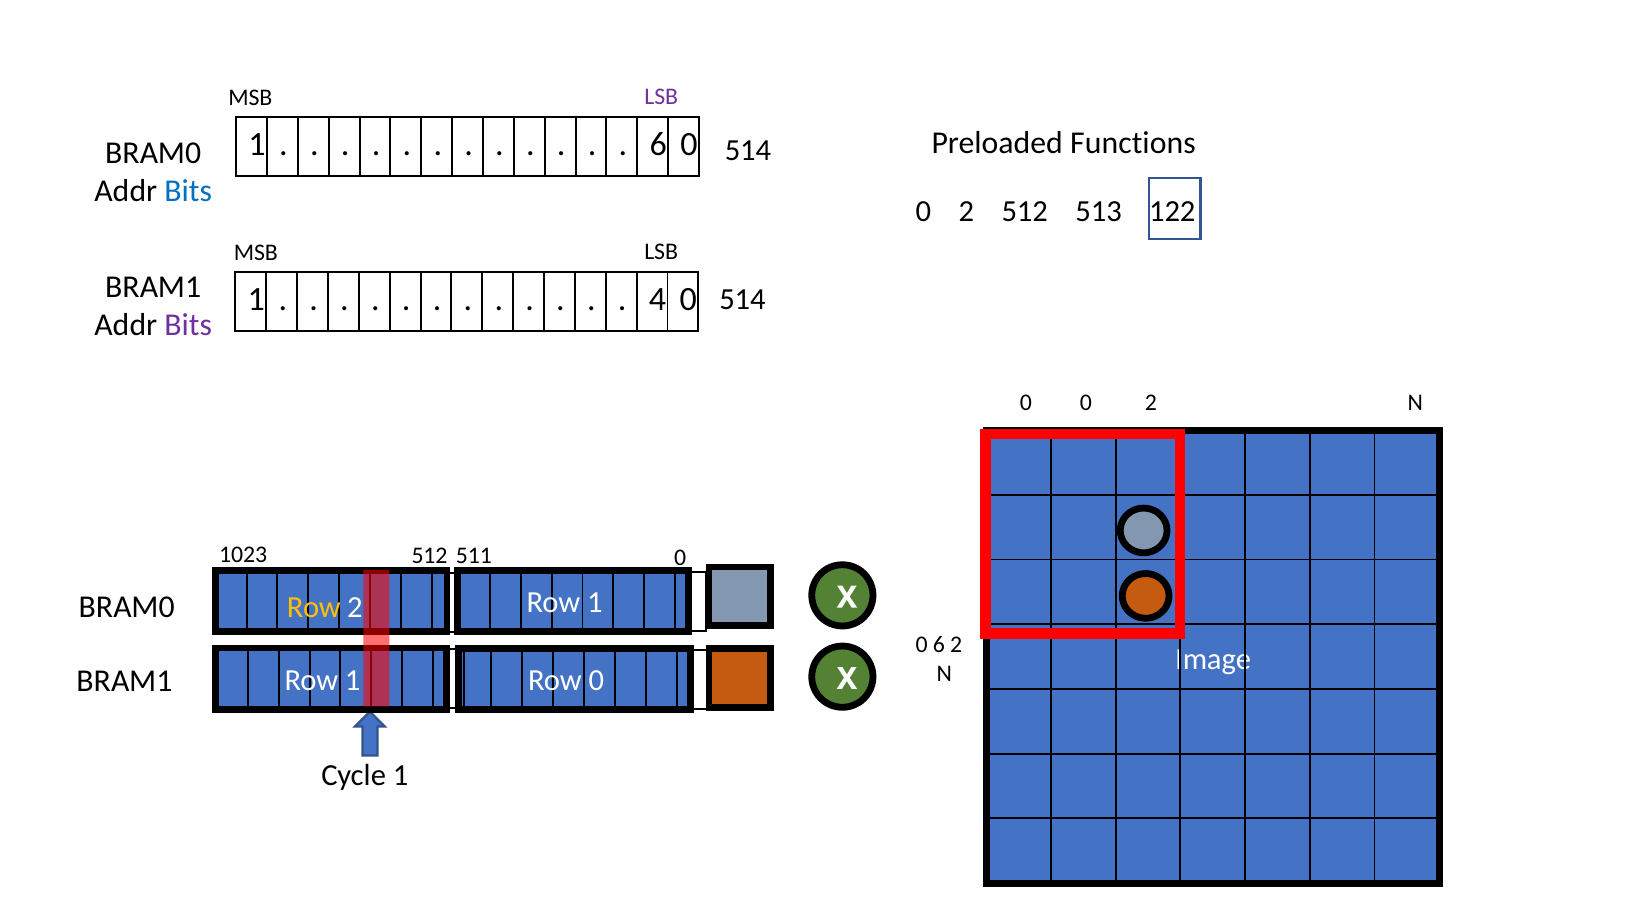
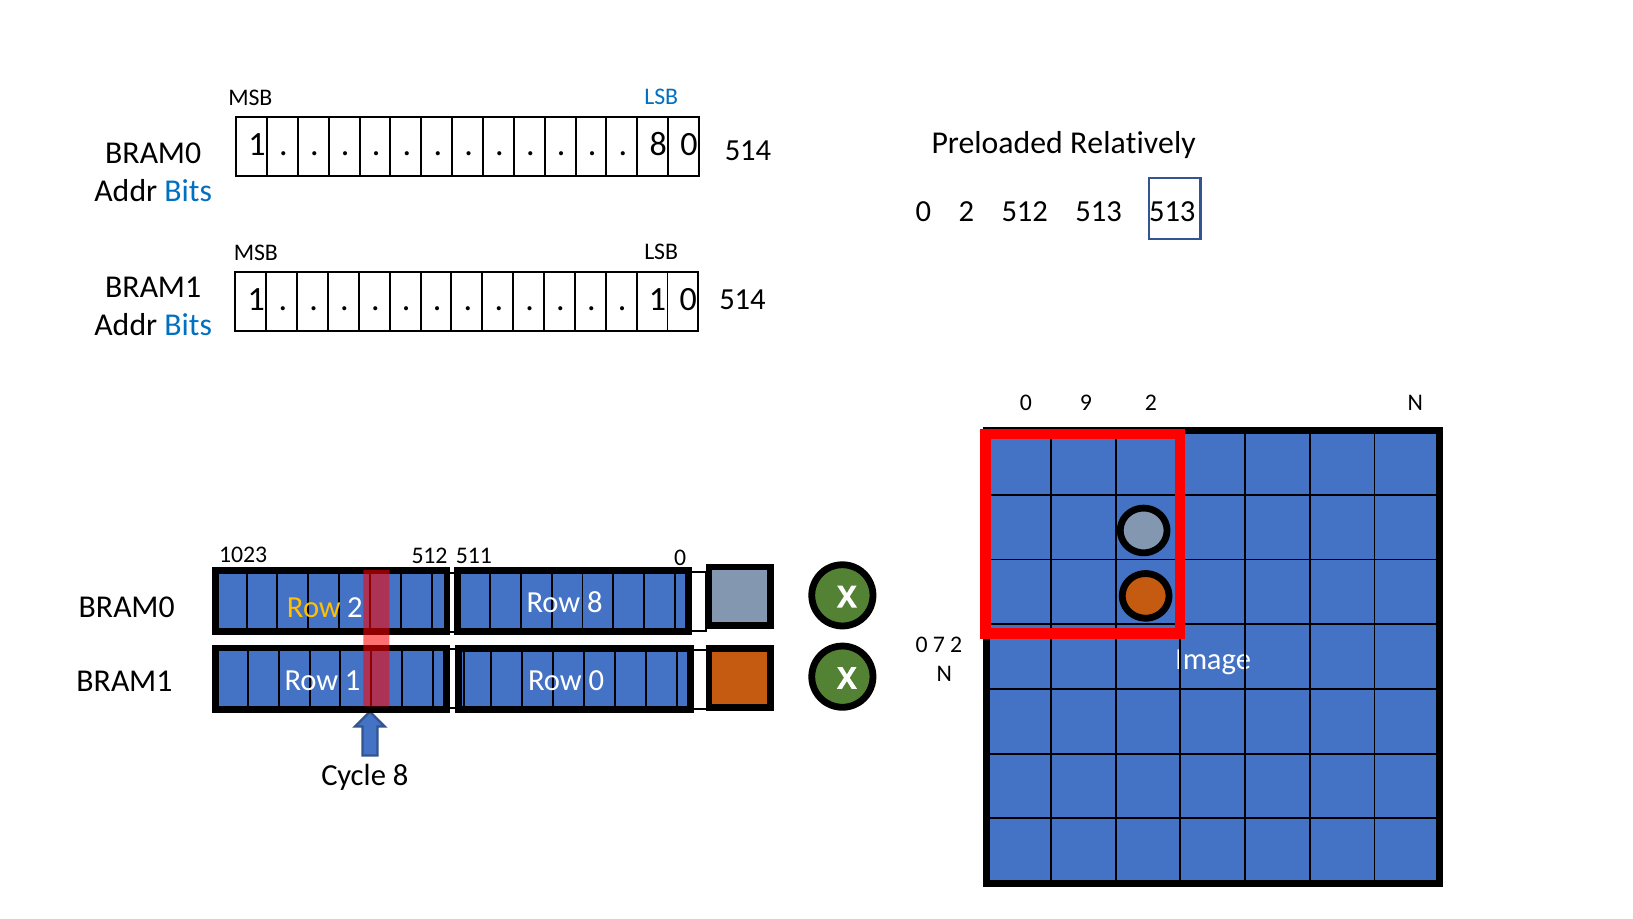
LSB colour: purple -> blue (661, 97)
Functions: Functions -> Relatively (1133, 143)
6: 6 -> 8 (658, 144)
513 122: 122 -> 513 (1172, 211)
4: 4 -> 1 (657, 300)
Bits colour: purple -> blue (188, 325)
0: 0 -> 9 (1086, 402)
1: 1 -> 8 (595, 602)
0 6: 6 -> 7 (939, 645)
Cycle 1: 1 -> 8 (400, 775)
